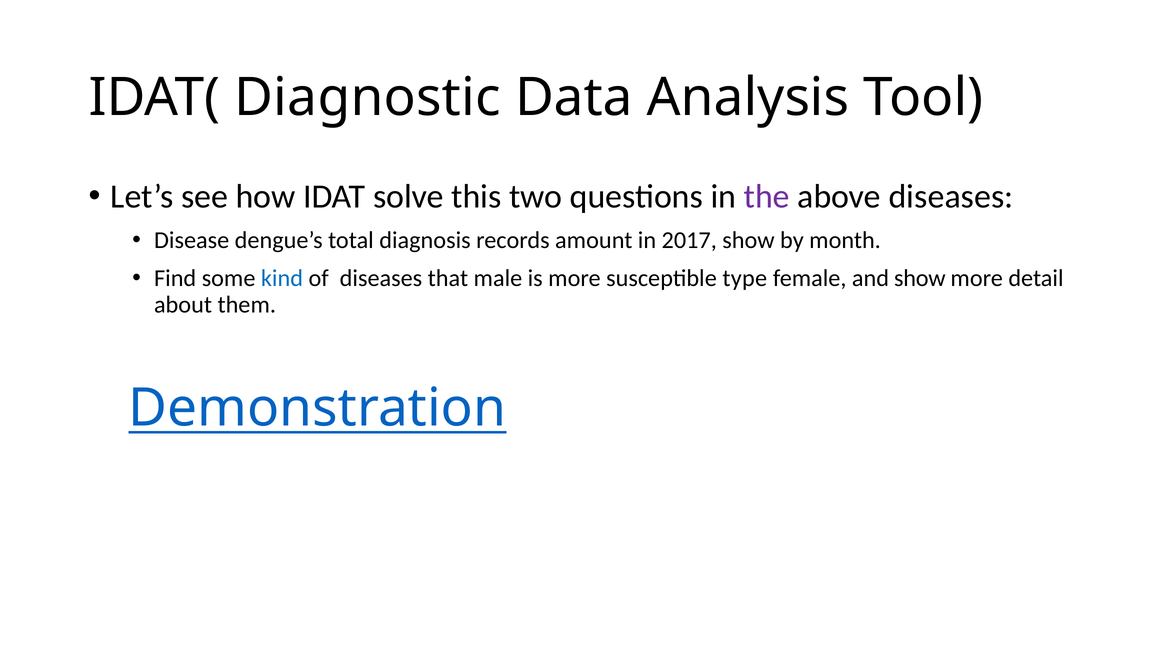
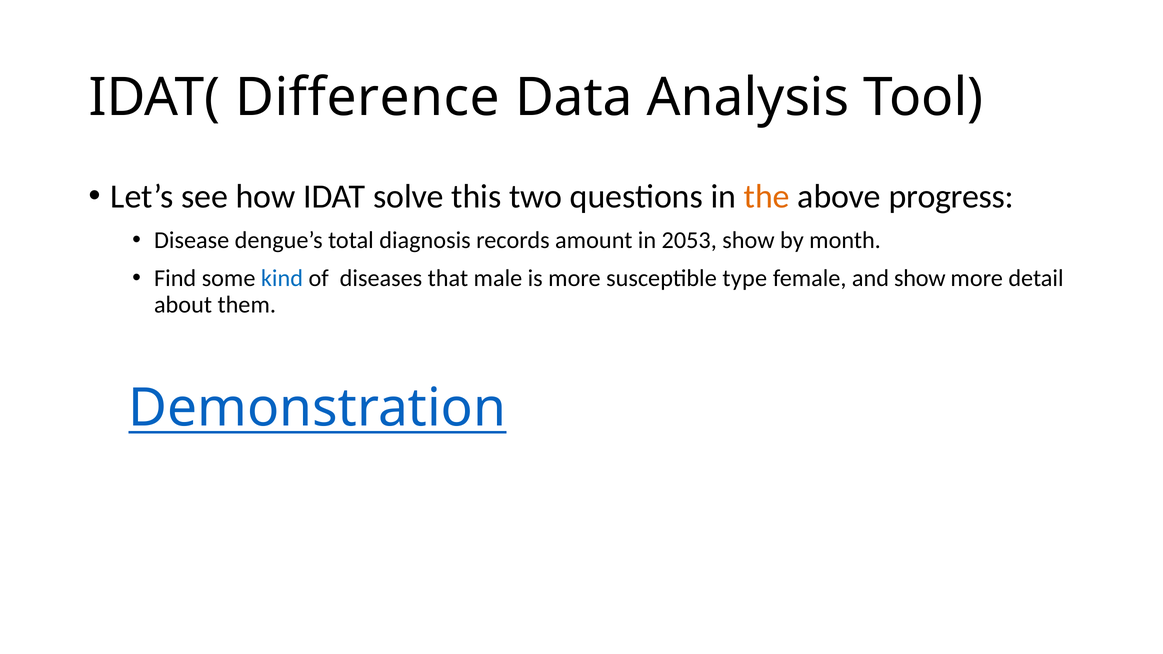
Diagnostic: Diagnostic -> Difference (367, 98)
the colour: purple -> orange (767, 197)
above diseases: diseases -> progress (951, 197)
2017: 2017 -> 2053 (689, 240)
